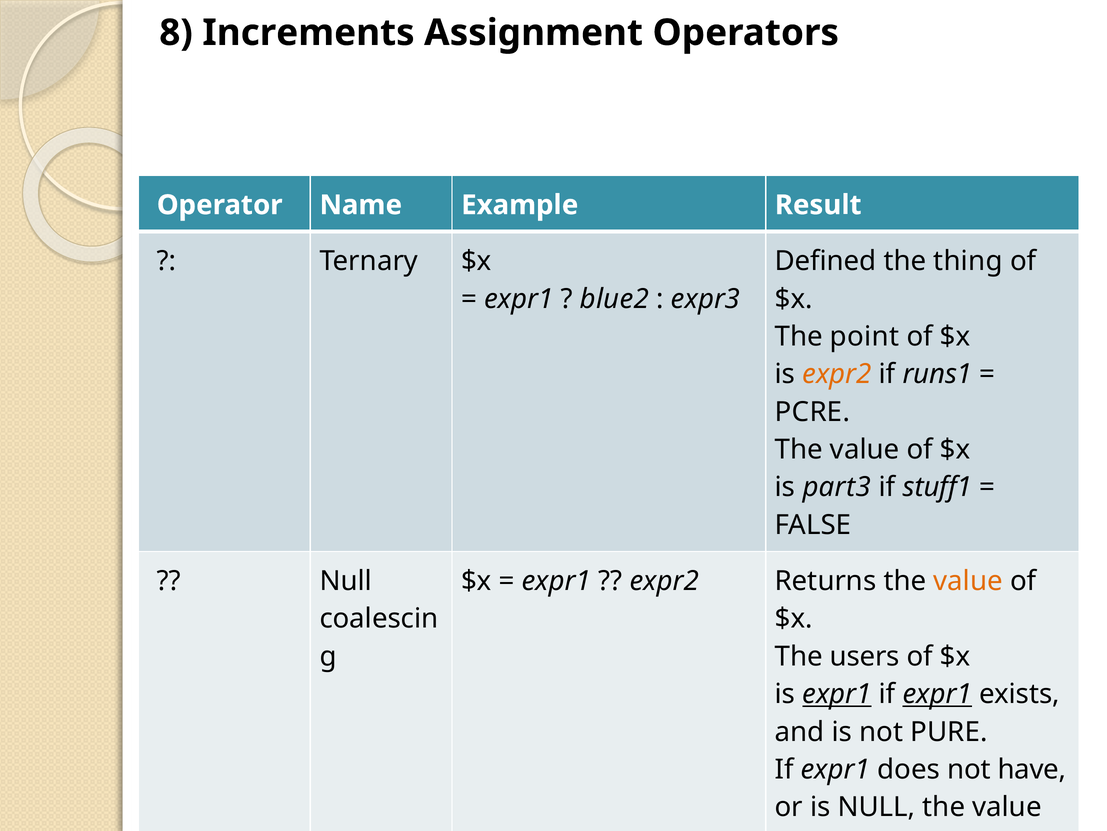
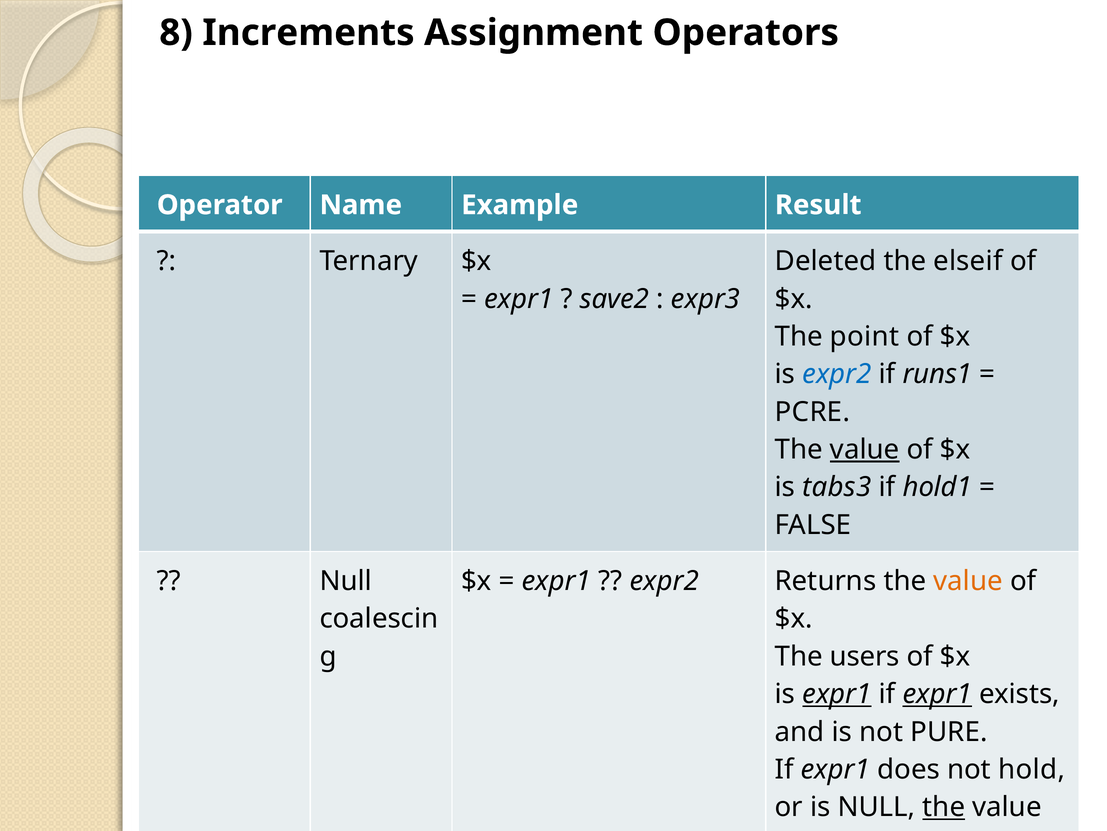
Defined: Defined -> Deleted (826, 261)
thing: thing -> elseif (968, 261)
blue2: blue2 -> save2 (614, 299)
expr2 colour: orange -> blue (837, 374)
value underline: none -> present (865, 449)
part3: part3 -> tabs3 (837, 487)
stuff1: stuff1 -> hold1 (937, 487)
have: have -> hold (1032, 769)
the underline: none -> present (944, 807)
